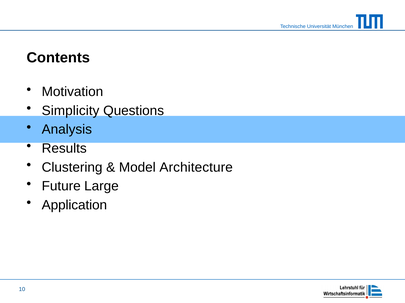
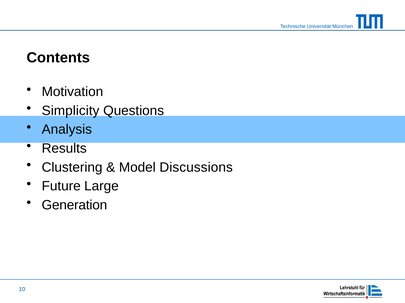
Architecture: Architecture -> Discussions (196, 168)
Application: Application -> Generation (74, 205)
